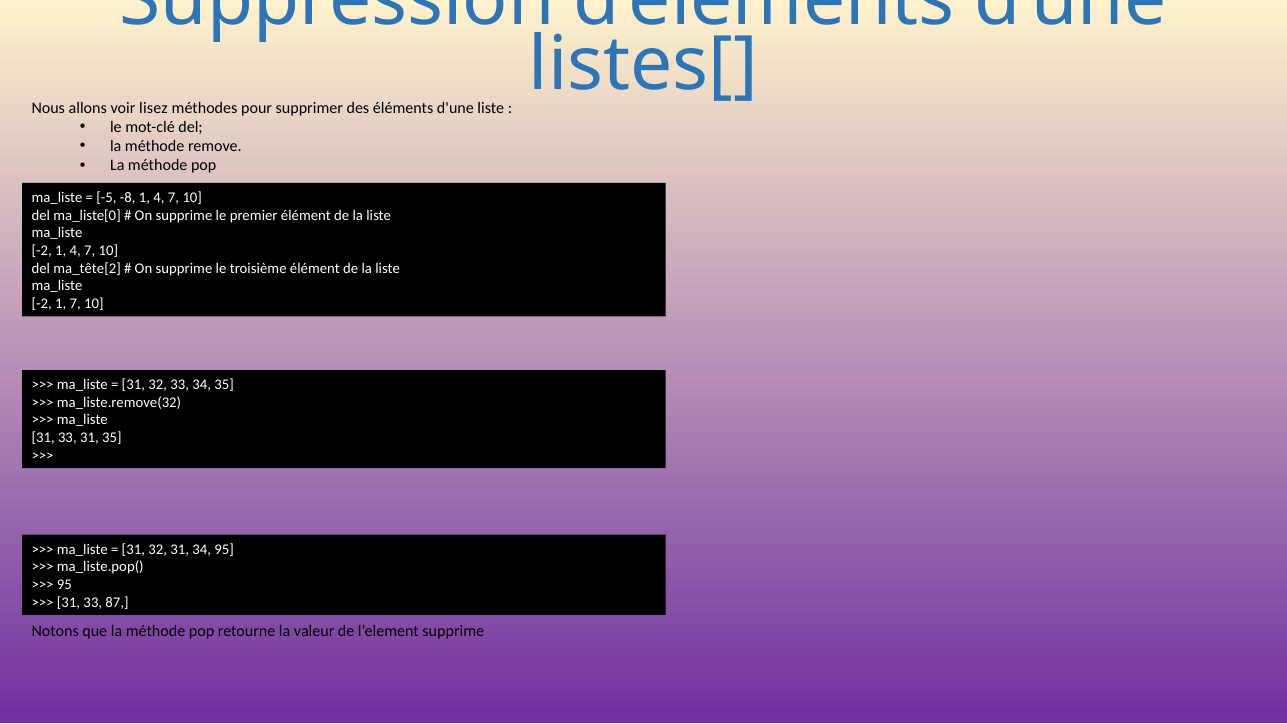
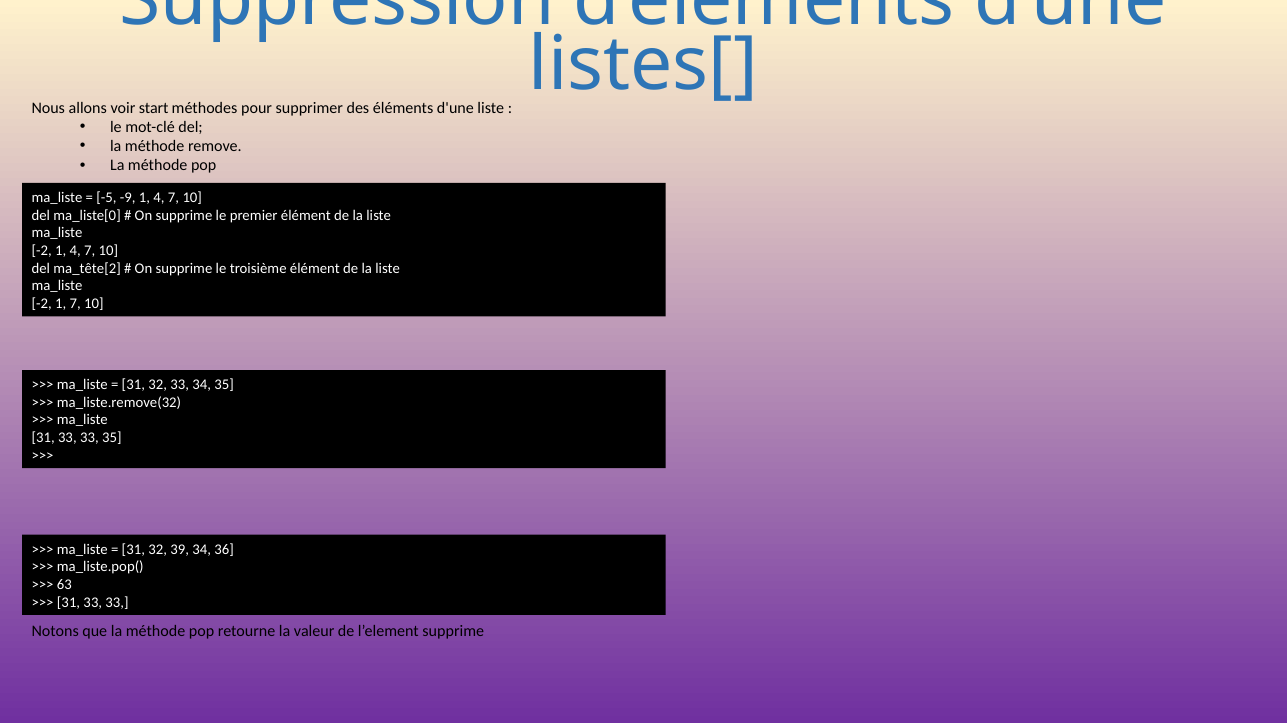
lisez: lisez -> start (154, 108)
-8: -8 -> -9 (128, 197)
31: 31 -> 33 (89, 438)
32 31: 31 -> 39 (180, 549)
34 95: 95 -> 36 (224, 549)
95: 95 -> 63 (64, 585)
87: 87 -> 33 (117, 602)
